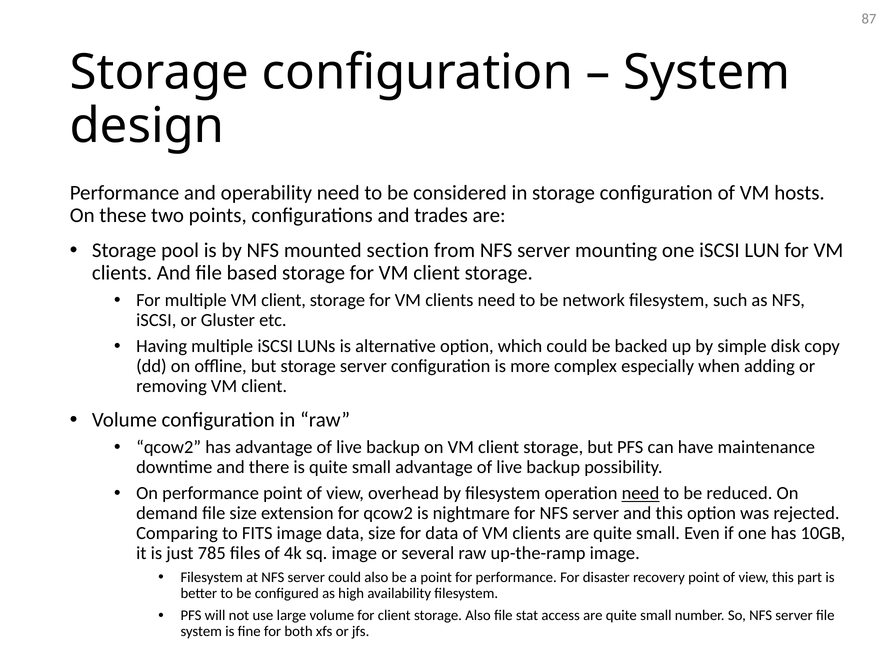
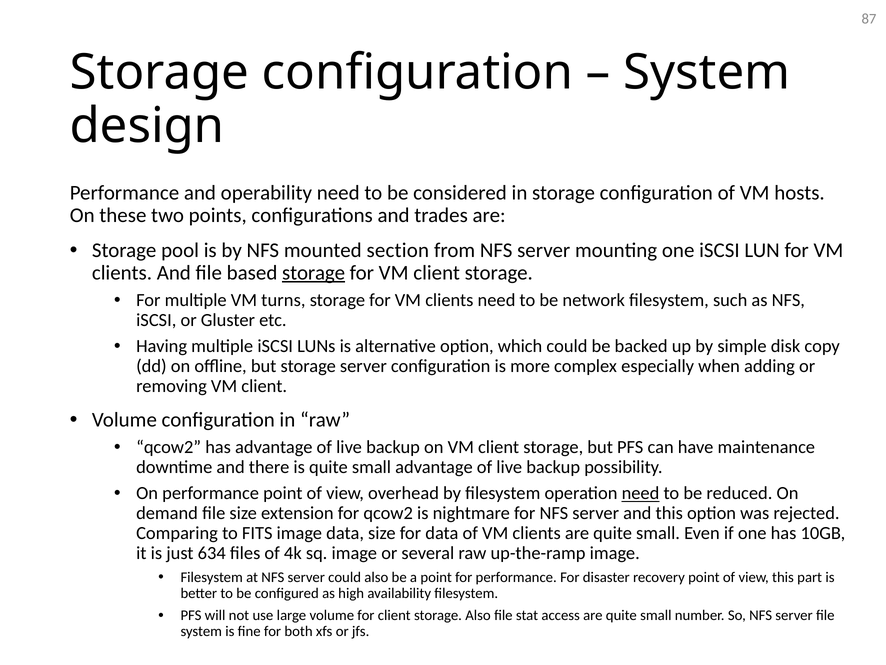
storage underline: none -> present (314, 273)
multiple VM client: client -> turns (283, 300)
785: 785 -> 634 (212, 553)
